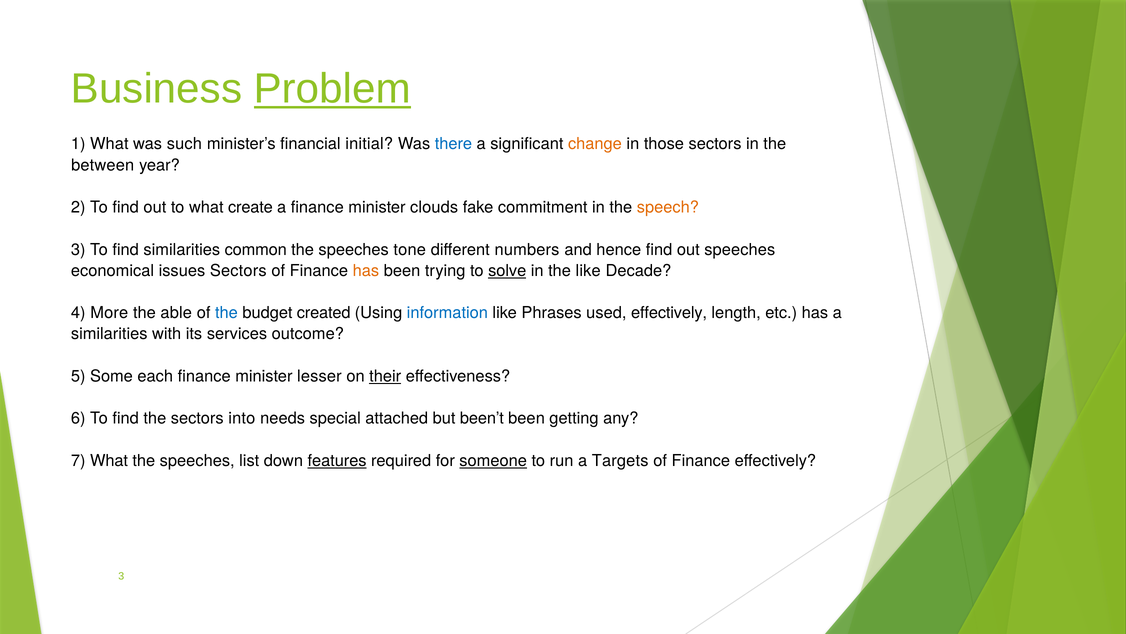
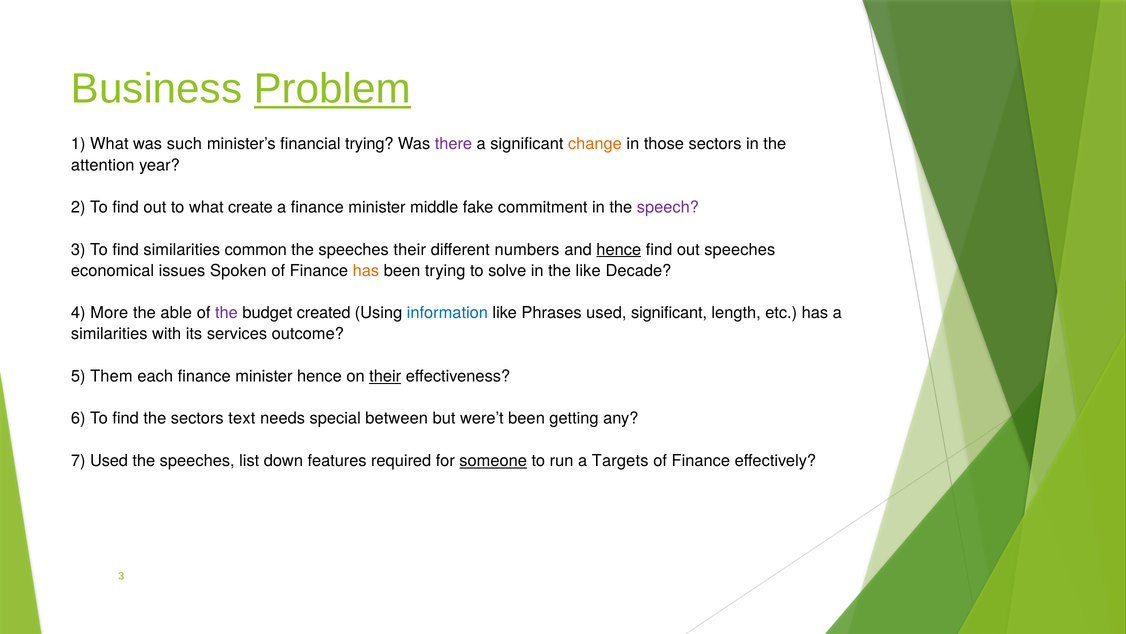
financial initial: initial -> trying (369, 144)
there colour: blue -> purple (453, 144)
between: between -> attention (103, 165)
clouds: clouds -> middle (434, 207)
speech colour: orange -> purple (668, 207)
speeches tone: tone -> their (410, 249)
hence underline: none -> present (619, 249)
issues Sectors: Sectors -> Spoken (238, 270)
solve underline: present -> none (507, 270)
the colour: blue -> purple (226, 313)
used effectively: effectively -> significant (669, 313)
Some: Some -> Them (111, 376)
minister lesser: lesser -> hence (319, 376)
into: into -> text (242, 418)
attached: attached -> between (397, 418)
been’t: been’t -> were’t (482, 418)
7 What: What -> Used (109, 460)
features underline: present -> none (337, 460)
